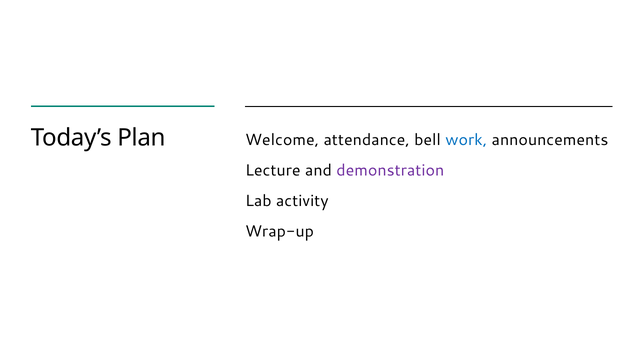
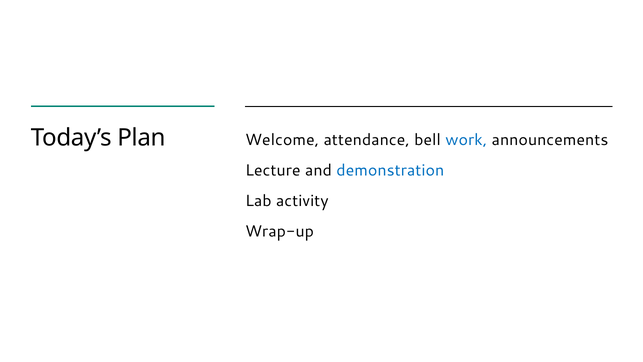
demonstration colour: purple -> blue (390, 170)
